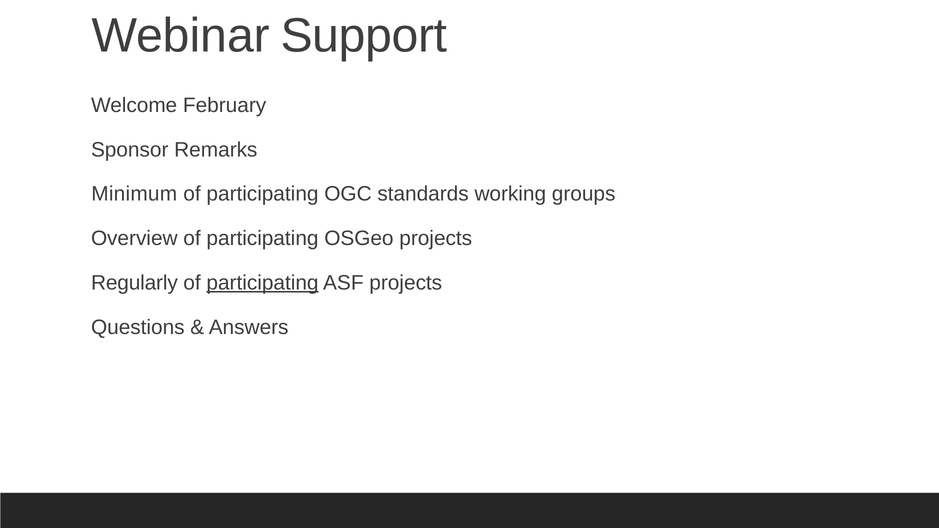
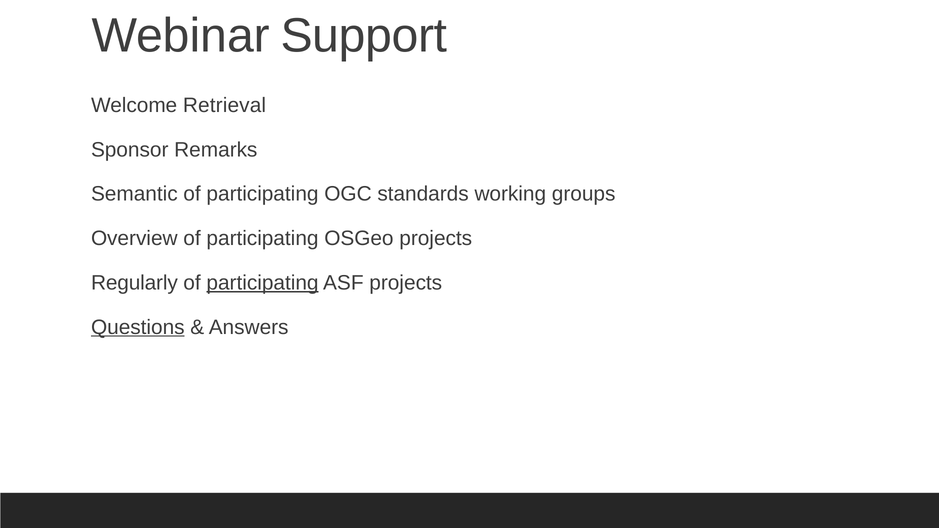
February: February -> Retrieval (225, 105)
Minimum: Minimum -> Semantic (134, 194)
Questions underline: none -> present (138, 327)
